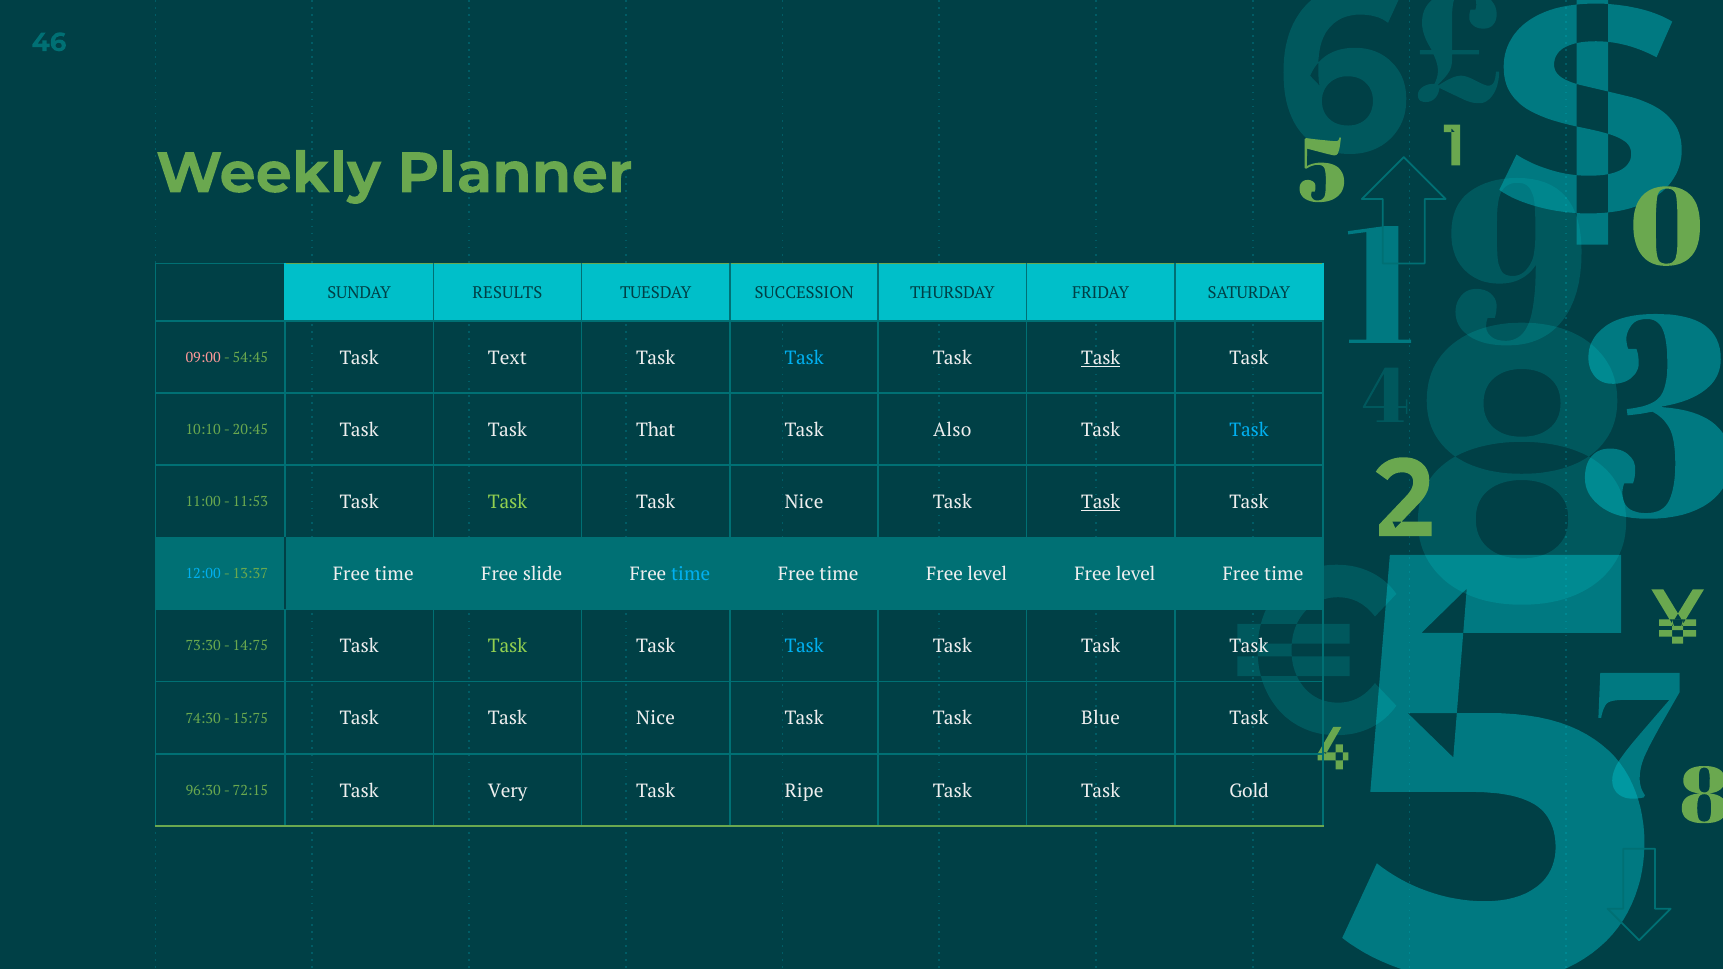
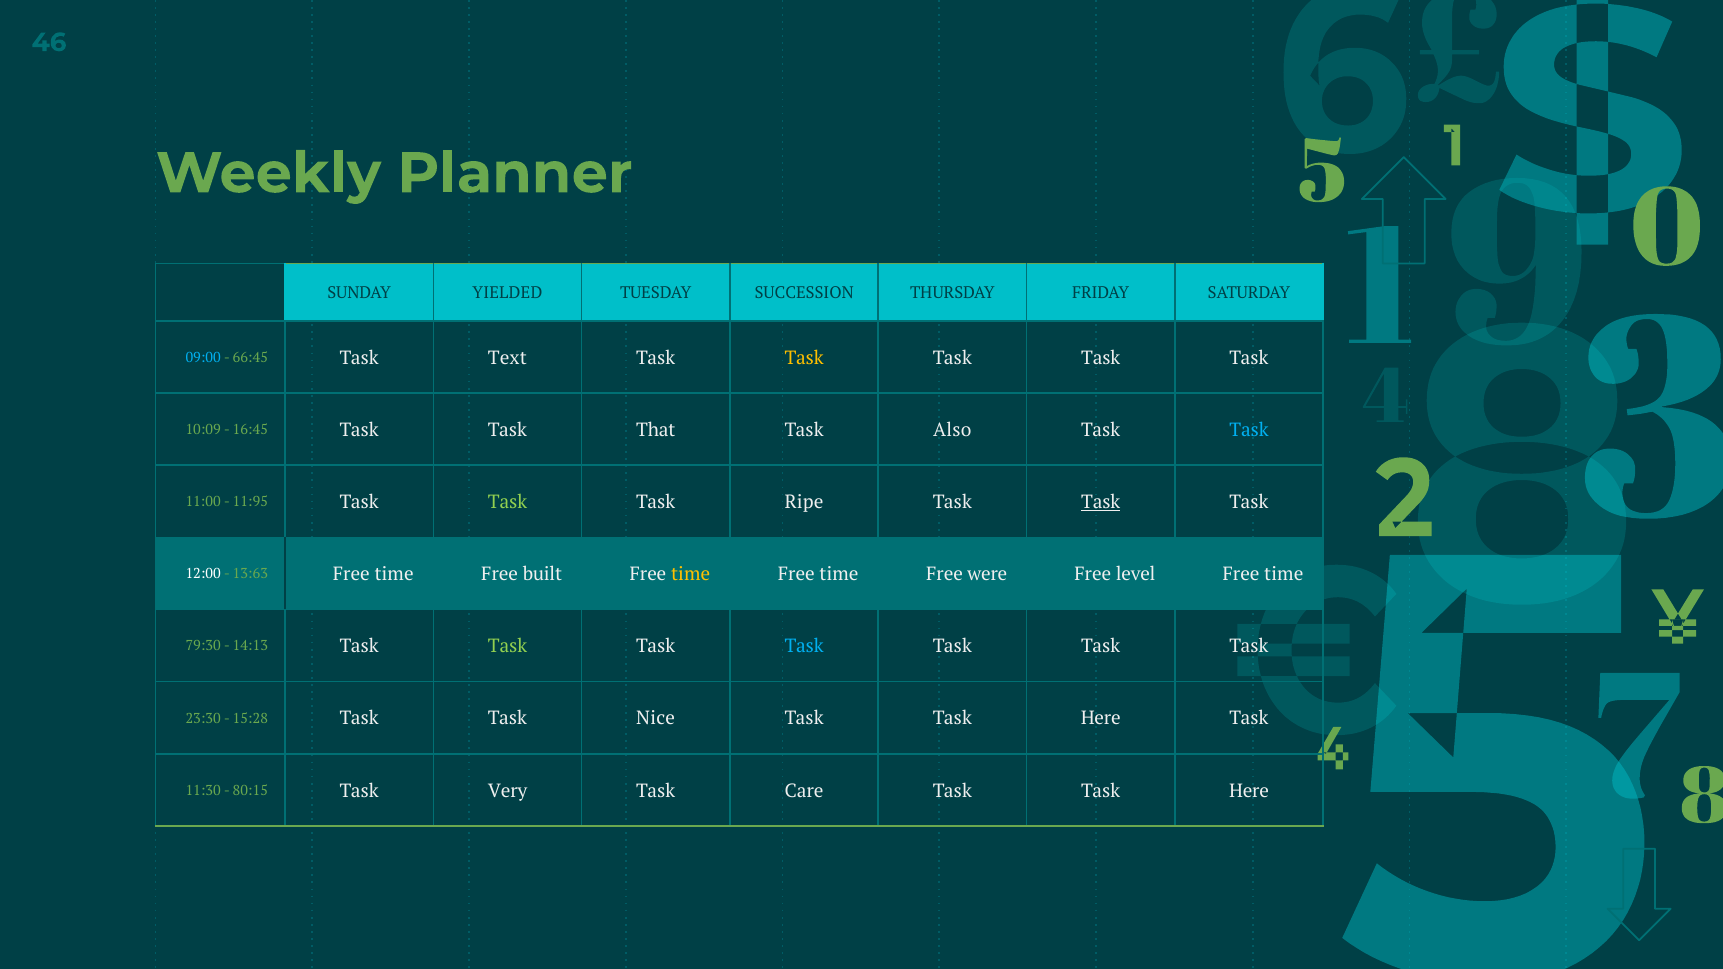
RESULTS: RESULTS -> YIELDED (507, 293)
09:00 colour: pink -> light blue (203, 358)
54:45: 54:45 -> 66:45 (250, 358)
Task colour: light blue -> yellow (804, 358)
Task underline: present -> none (1101, 358)
10:10: 10:10 -> 10:09 (203, 430)
20:45: 20:45 -> 16:45 (250, 430)
11:53: 11:53 -> 11:95 (250, 502)
Nice: Nice -> Ripe (804, 502)
12:00 colour: light blue -> white (203, 574)
13:37: 13:37 -> 13:63 (250, 574)
slide: slide -> built (542, 574)
time colour: light blue -> yellow (691, 574)
level: level -> were (987, 574)
73:30: 73:30 -> 79:30 (203, 646)
14:75: 14:75 -> 14:13 (250, 646)
74:30: 74:30 -> 23:30 (203, 719)
15:75: 15:75 -> 15:28 (250, 719)
Blue: Blue -> Here (1101, 719)
96:30: 96:30 -> 11:30 (203, 791)
72:15: 72:15 -> 80:15 (250, 791)
Ripe: Ripe -> Care (804, 791)
Gold: Gold -> Here (1249, 791)
